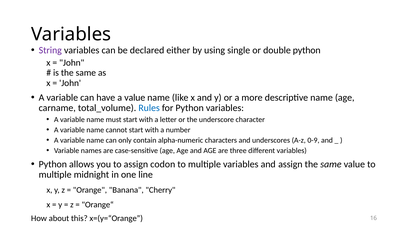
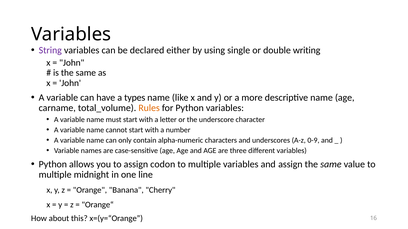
double python: python -> writing (307, 50)
a value: value -> types (135, 98)
Rules colour: blue -> orange (149, 108)
